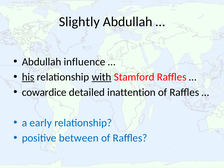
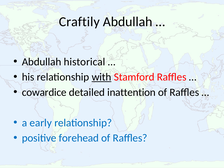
Slightly: Slightly -> Craftily (79, 22)
influence: influence -> historical (84, 62)
his underline: present -> none (28, 77)
between: between -> forehead (79, 138)
